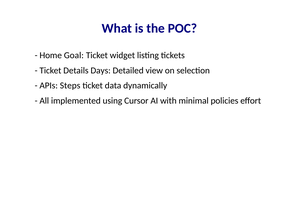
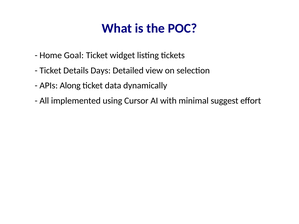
Steps: Steps -> Along (70, 86)
policies: policies -> suggest (225, 101)
